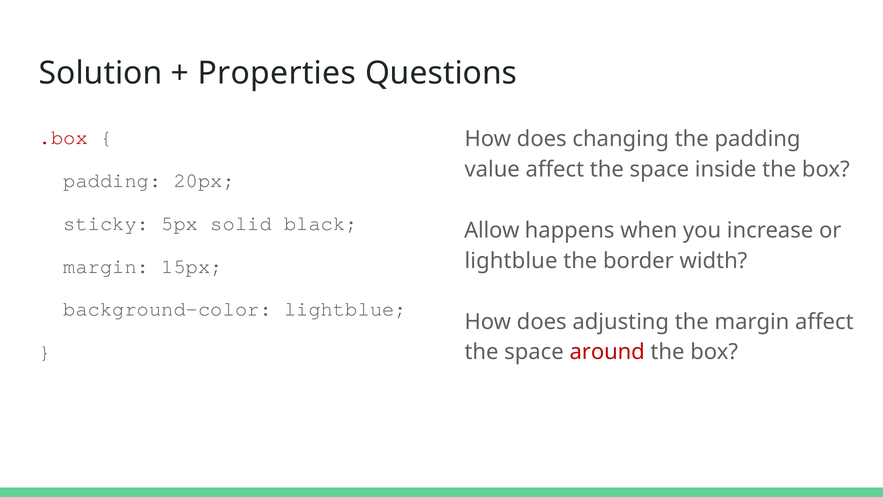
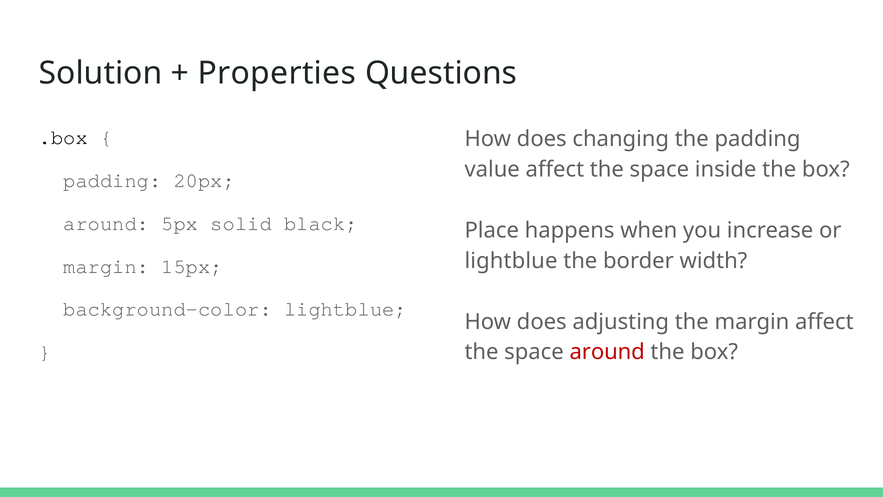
.box colour: red -> black (63, 137)
sticky: sticky -> around (106, 223)
Allow: Allow -> Place (492, 230)
